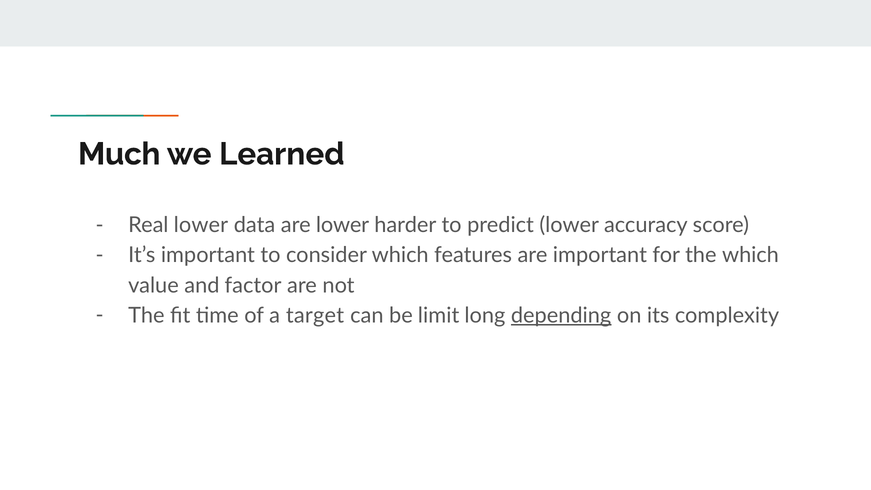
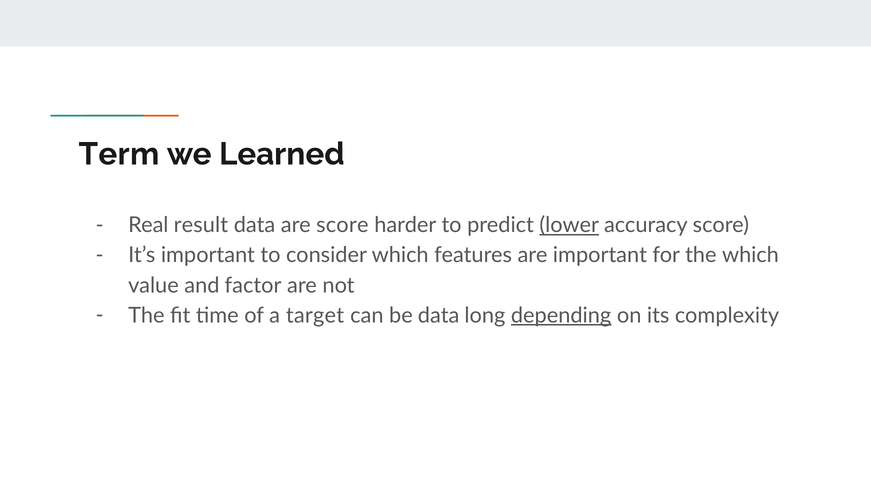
Much: Much -> Term (119, 154)
Real lower: lower -> result (201, 225)
are lower: lower -> score (342, 225)
lower underline: none -> present (569, 225)
be limit: limit -> data (439, 315)
